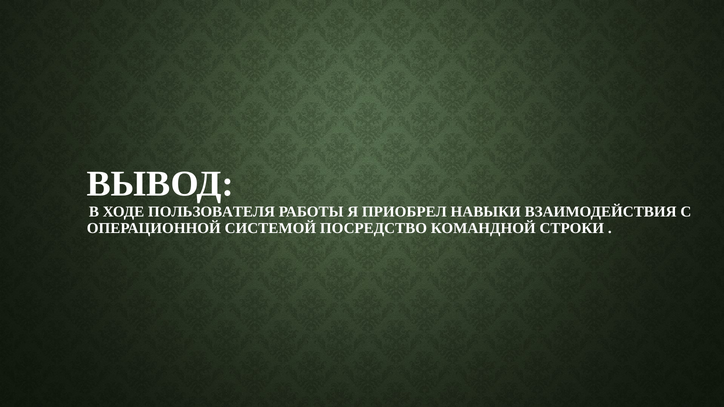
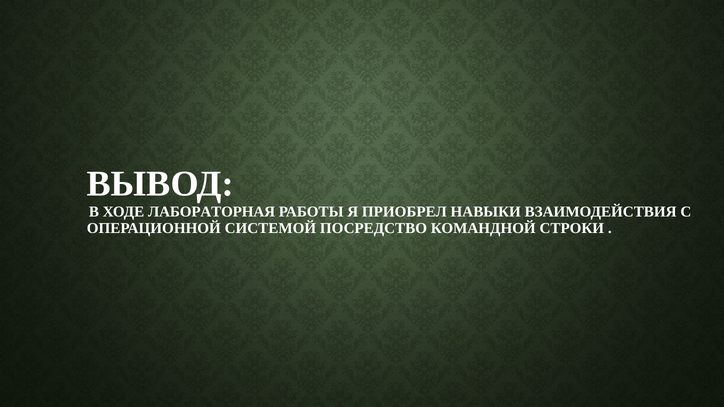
ПОЛЬЗОВАТЕЛЯ: ПОЛЬЗОВАТЕЛЯ -> ЛАБОРАТОРНАЯ (212, 212)
